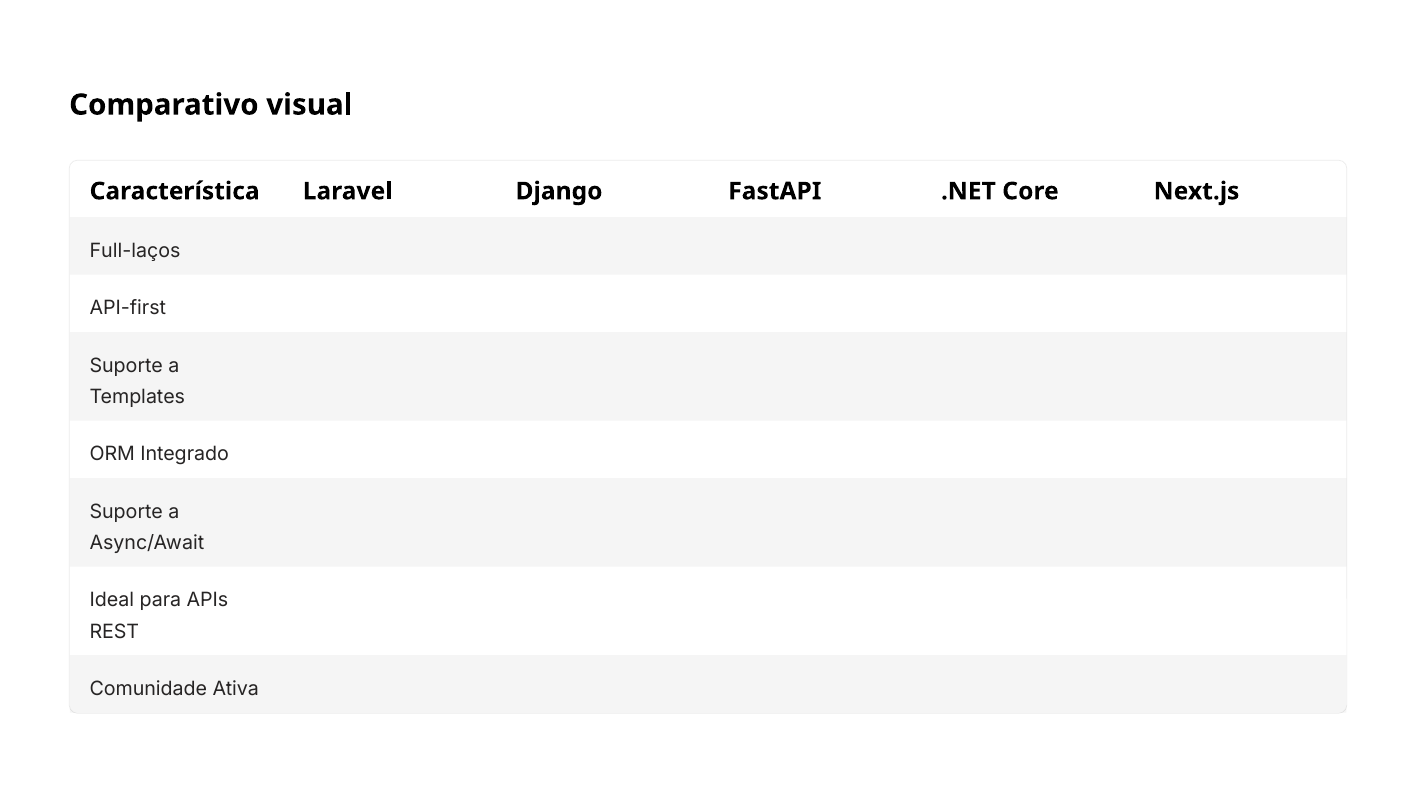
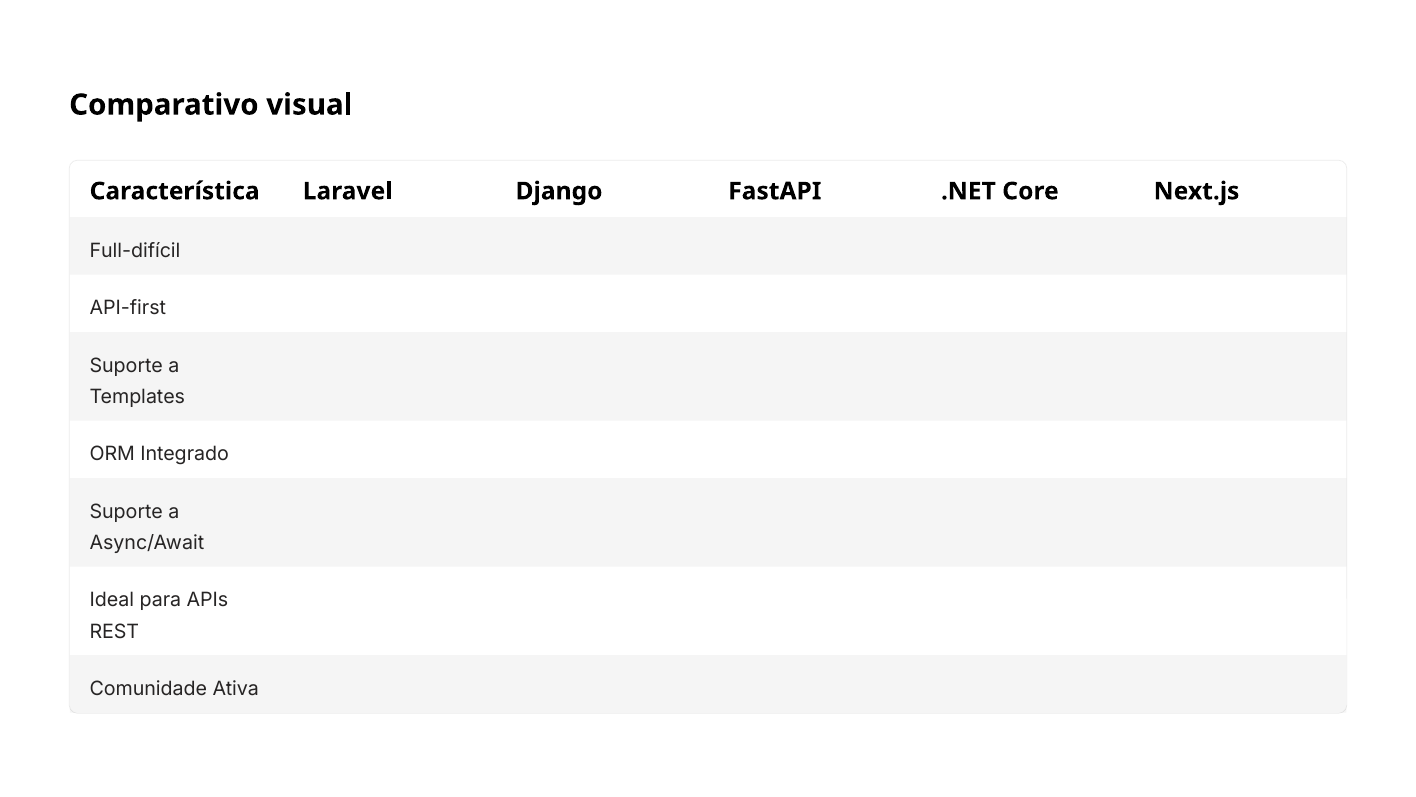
Full-laços: Full-laços -> Full-difícil (135, 250)
